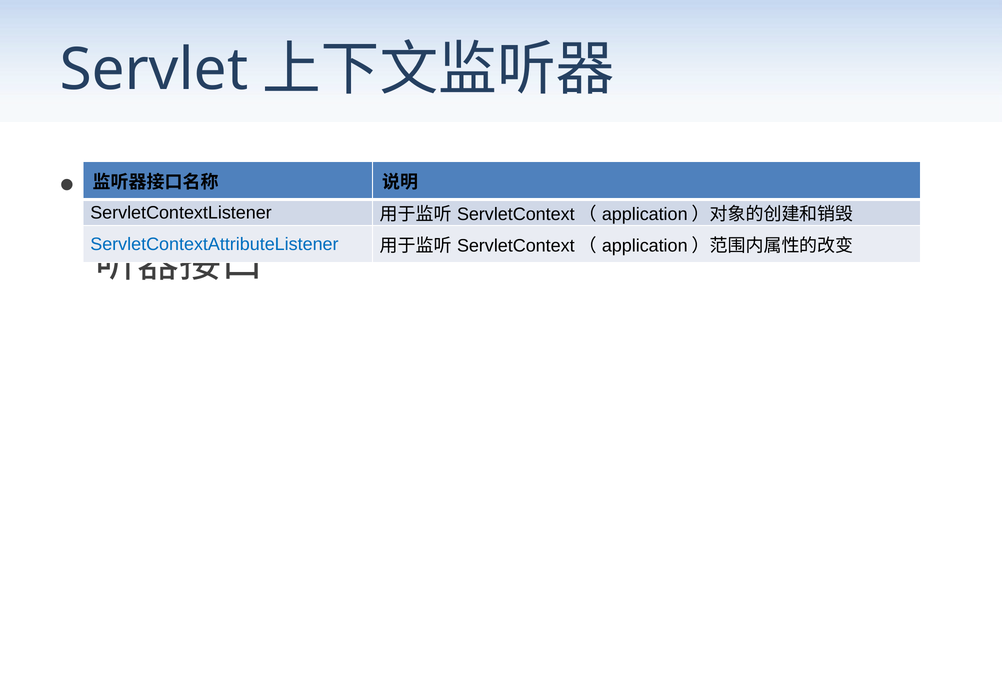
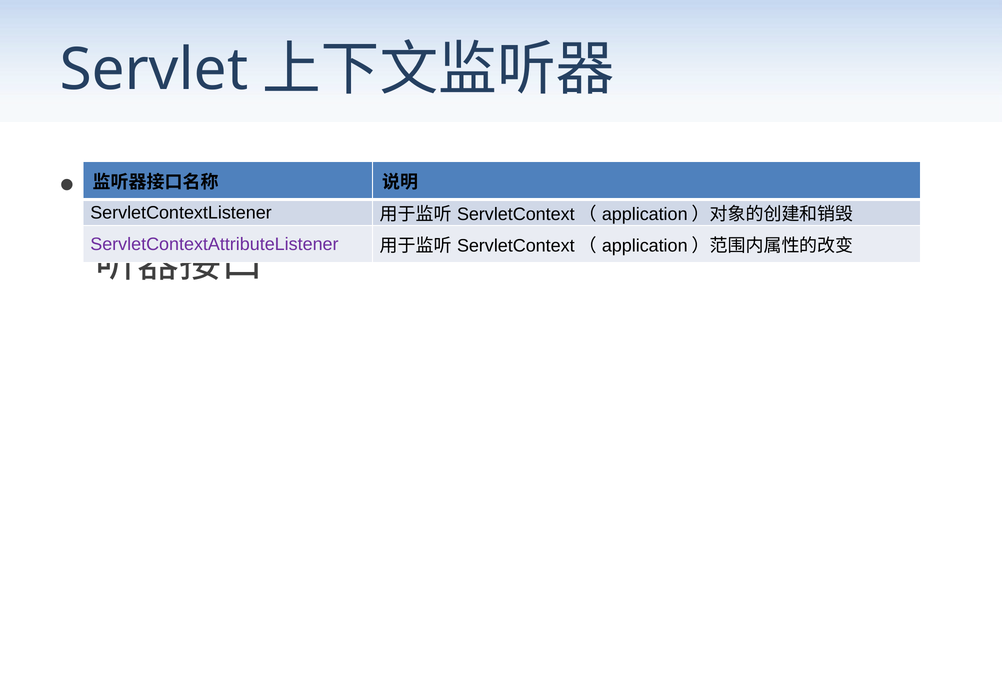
ServletContextAttributeListener colour: blue -> purple (214, 244)
